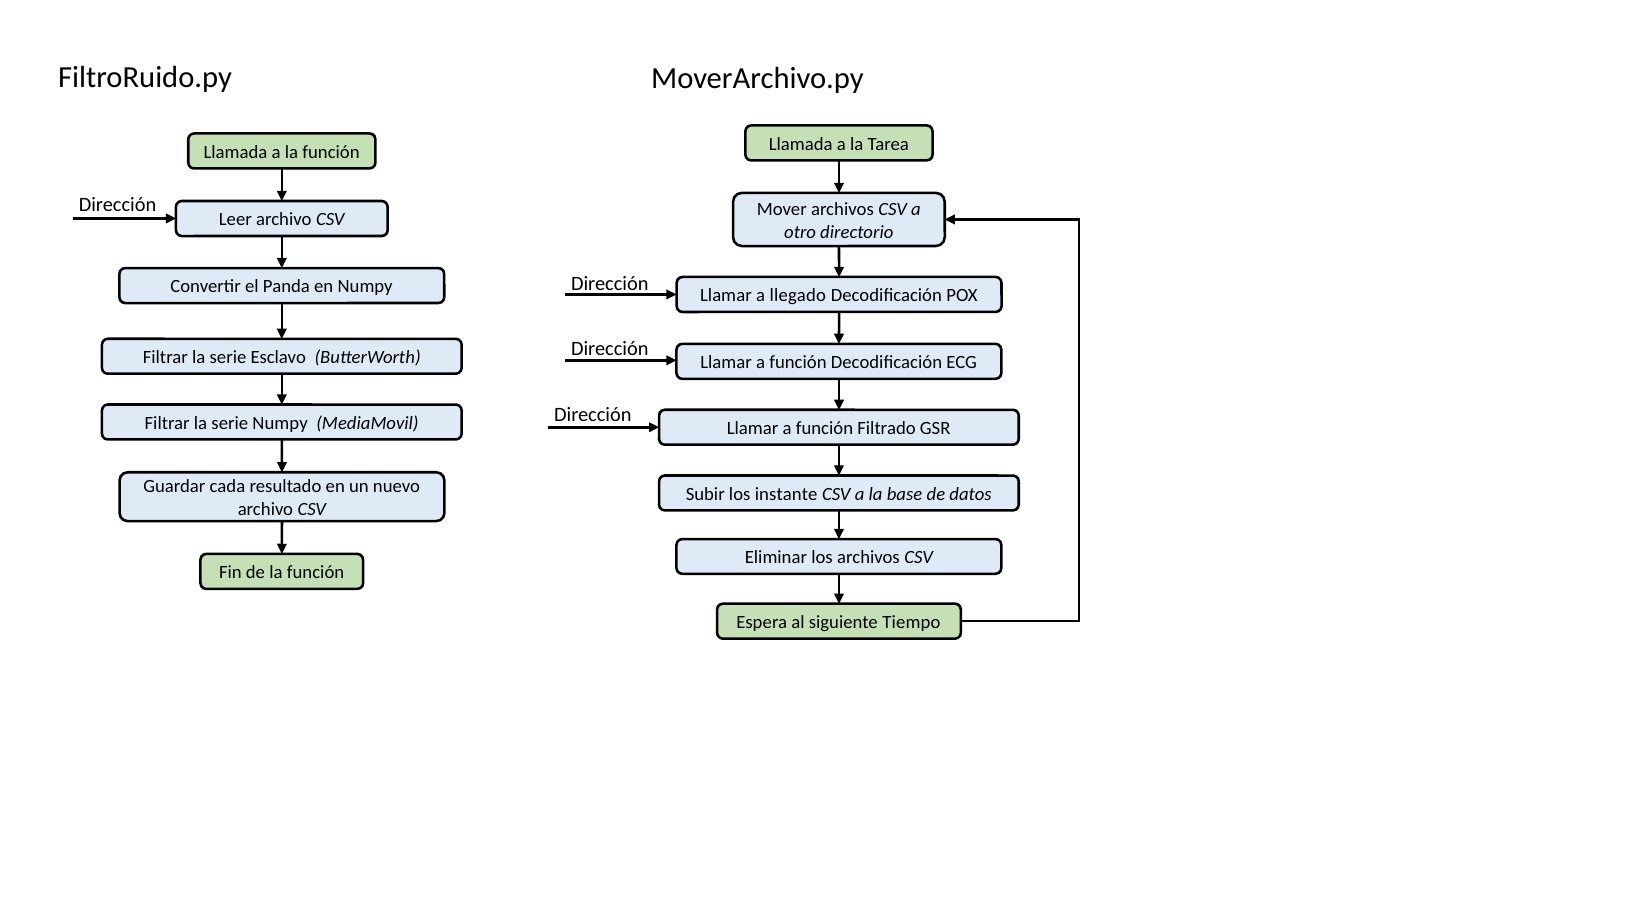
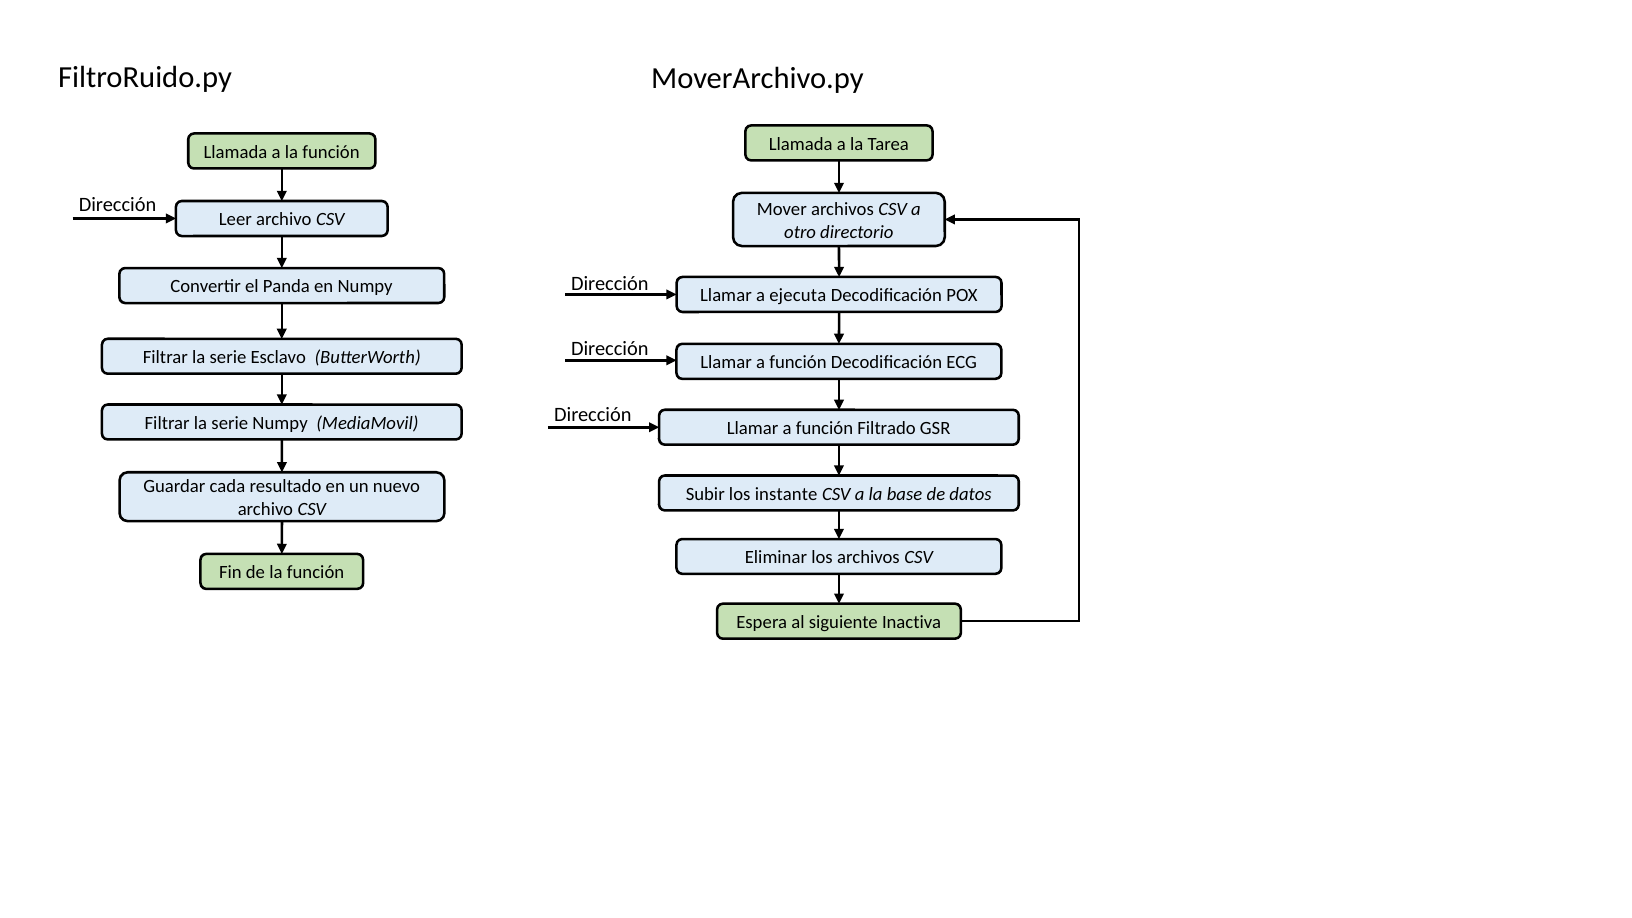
llegado: llegado -> ejecuta (798, 296)
Tiempo: Tiempo -> Inactiva (912, 622)
